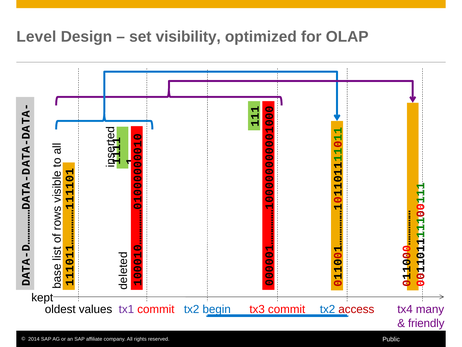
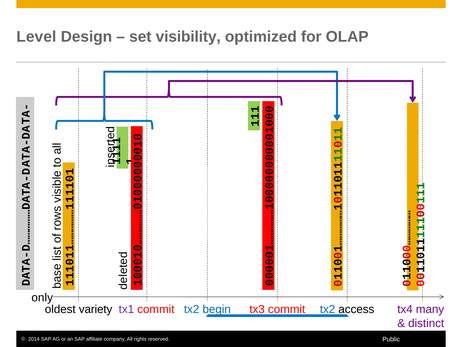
kept: kept -> only (42, 297)
values: values -> variety (96, 309)
access colour: red -> black (356, 309)
friendly: friendly -> distinct (426, 323)
